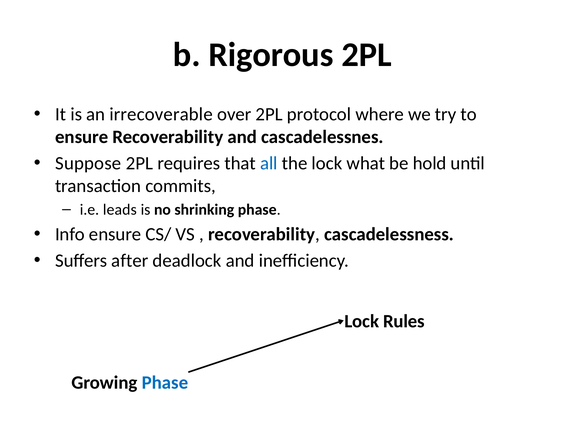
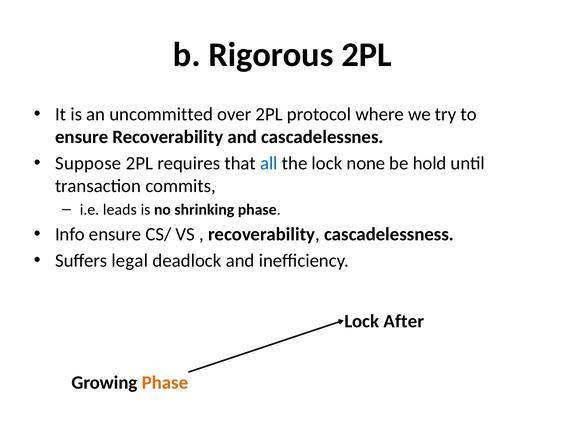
irrecoverable: irrecoverable -> uncommitted (161, 114)
what: what -> none (366, 163)
after: after -> legal (130, 261)
Rules: Rules -> After (404, 321)
Phase colour: blue -> orange (165, 382)
